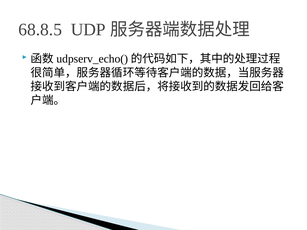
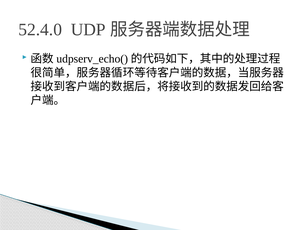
68.8.5: 68.8.5 -> 52.4.0 (40, 30)
